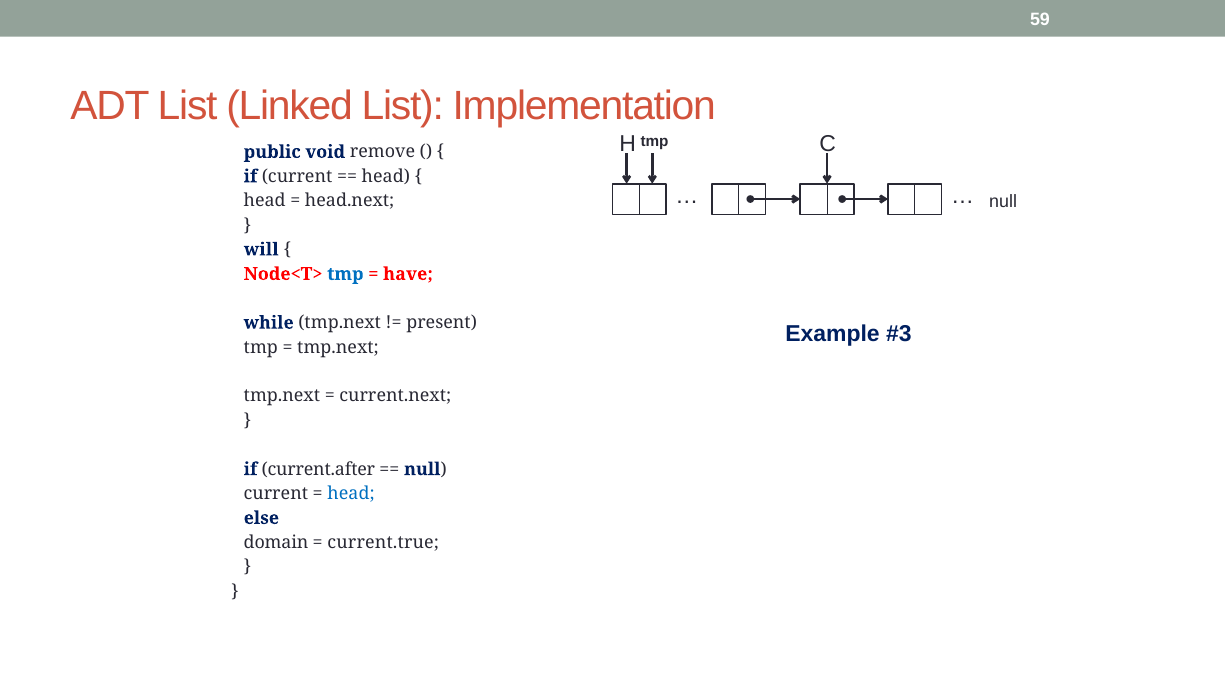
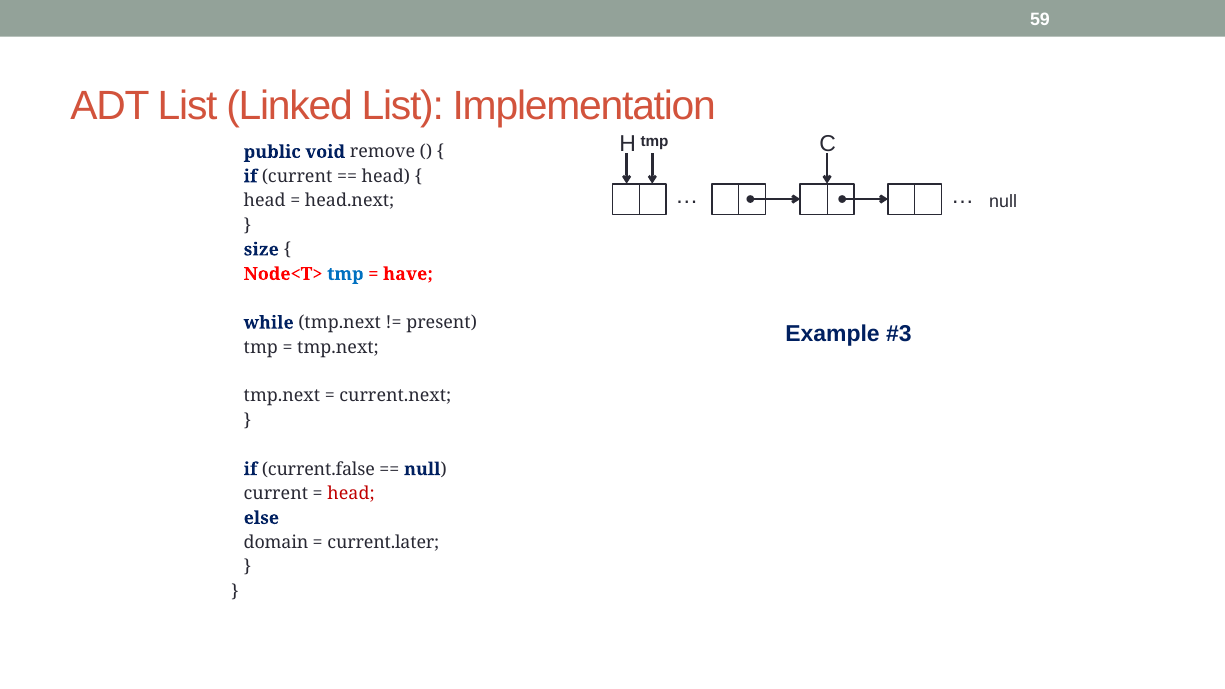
will: will -> size (261, 250)
current.after: current.after -> current.false (318, 469)
head colour: blue -> red (351, 494)
current.true: current.true -> current.later (383, 542)
